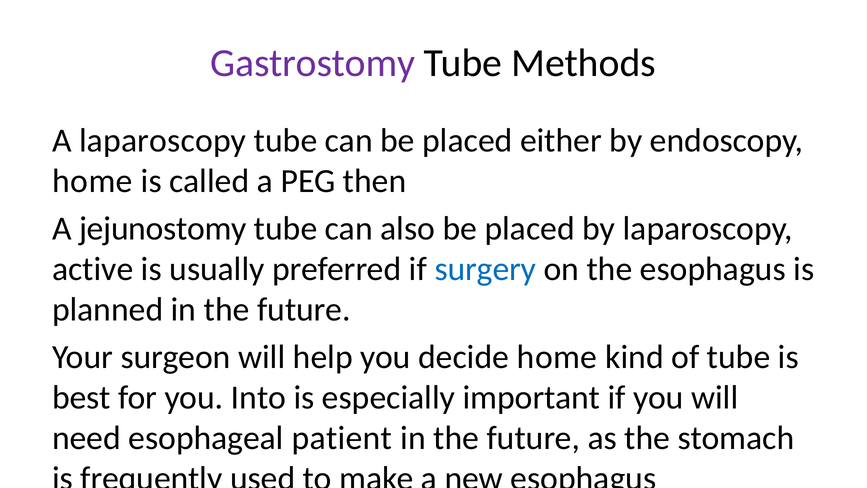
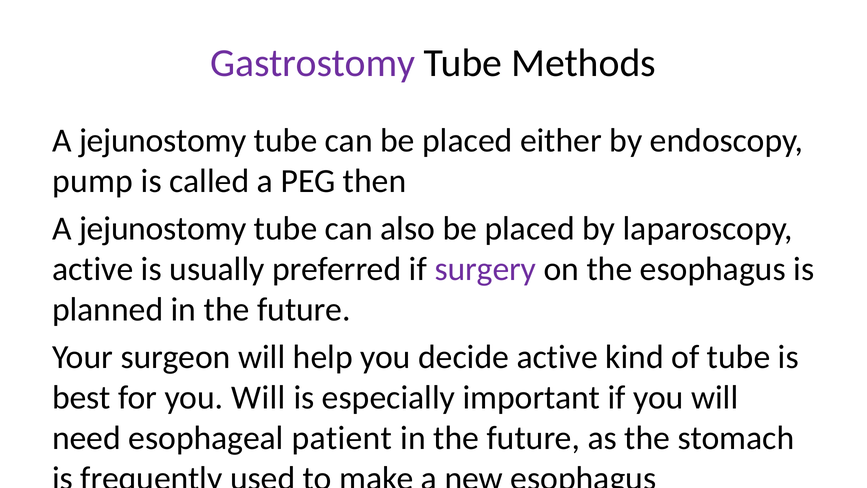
laparoscopy: laparoscopy -> jejunostomy (163, 141)
home: home -> pump (93, 181)
surgery colour: blue -> purple (485, 269)
decide home: home -> active (557, 357)
for you Into: Into -> Will (258, 397)
